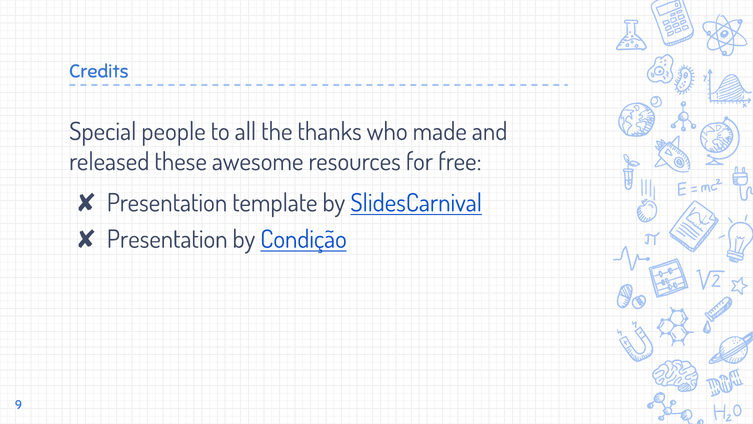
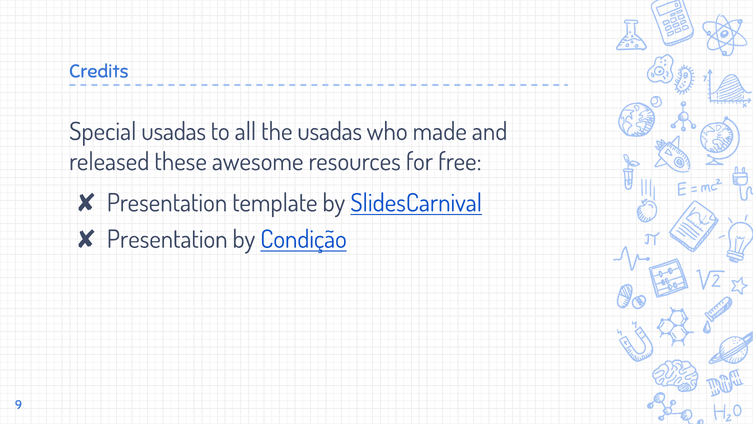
Special people: people -> usadas (174, 132)
the thanks: thanks -> usadas (330, 132)
